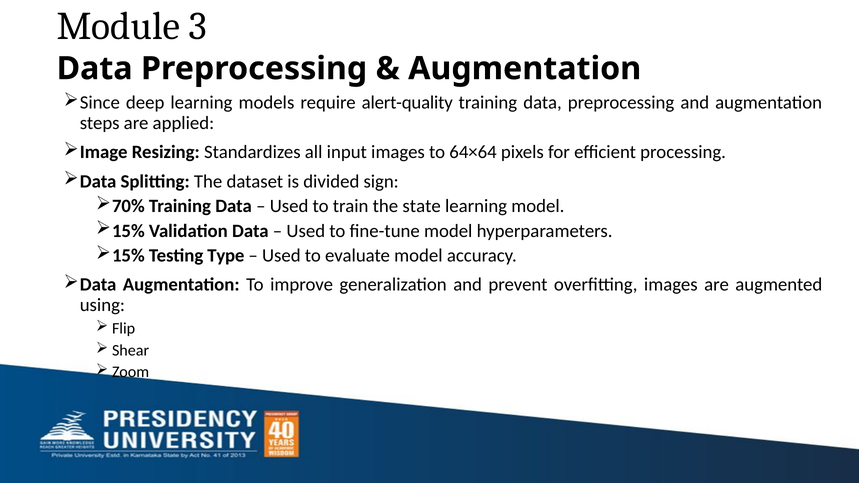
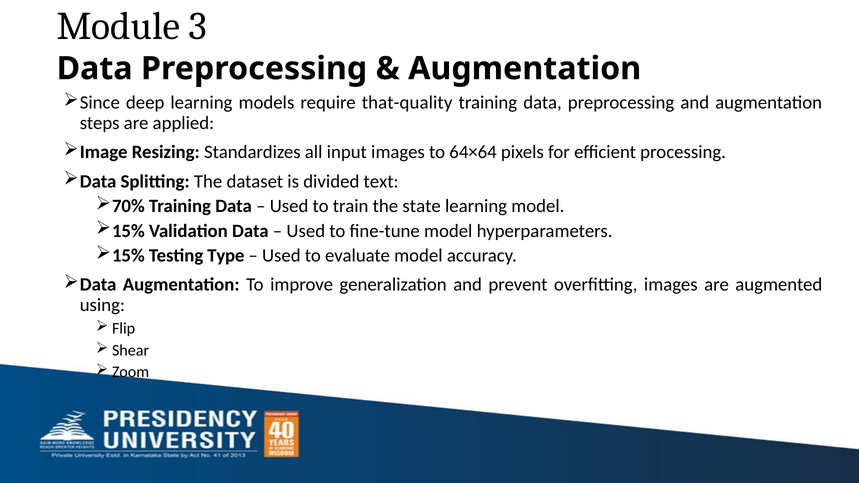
alert-quality: alert-quality -> that-quality (407, 103)
sign: sign -> text (381, 181)
